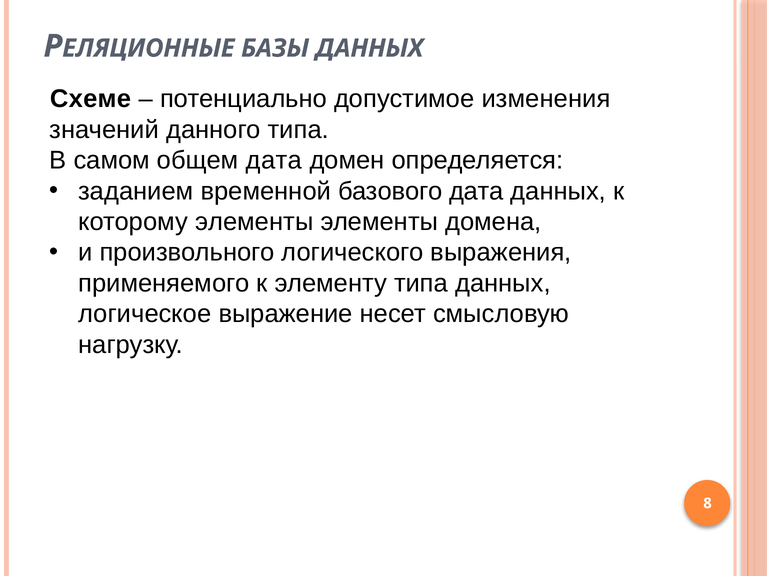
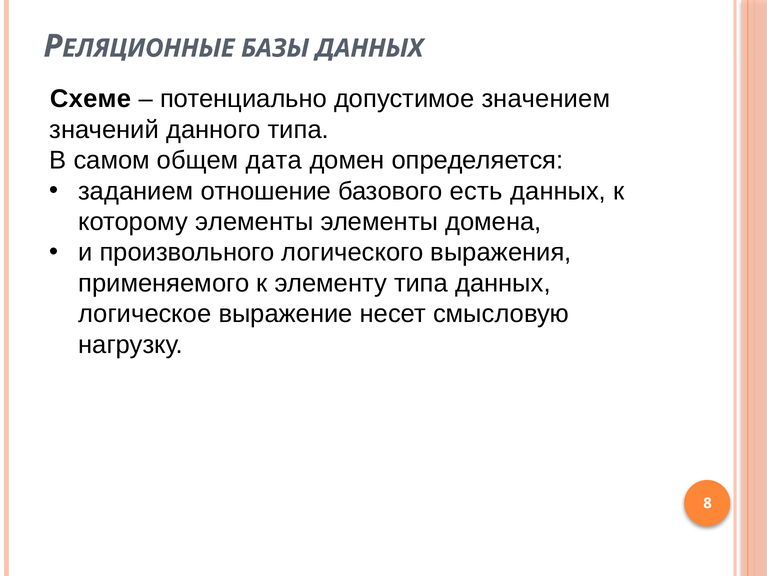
изменения: изменения -> значением (546, 99)
временной: временной -> отношение (266, 191)
базового дата: дата -> есть (476, 191)
